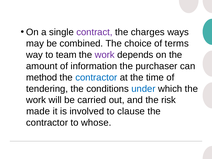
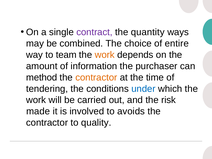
charges: charges -> quantity (148, 32)
terms: terms -> entire (177, 44)
work colour: purple -> orange (105, 55)
contractor colour: blue -> orange (96, 77)
clause: clause -> avoids (131, 111)
whose: whose -> quality (96, 123)
